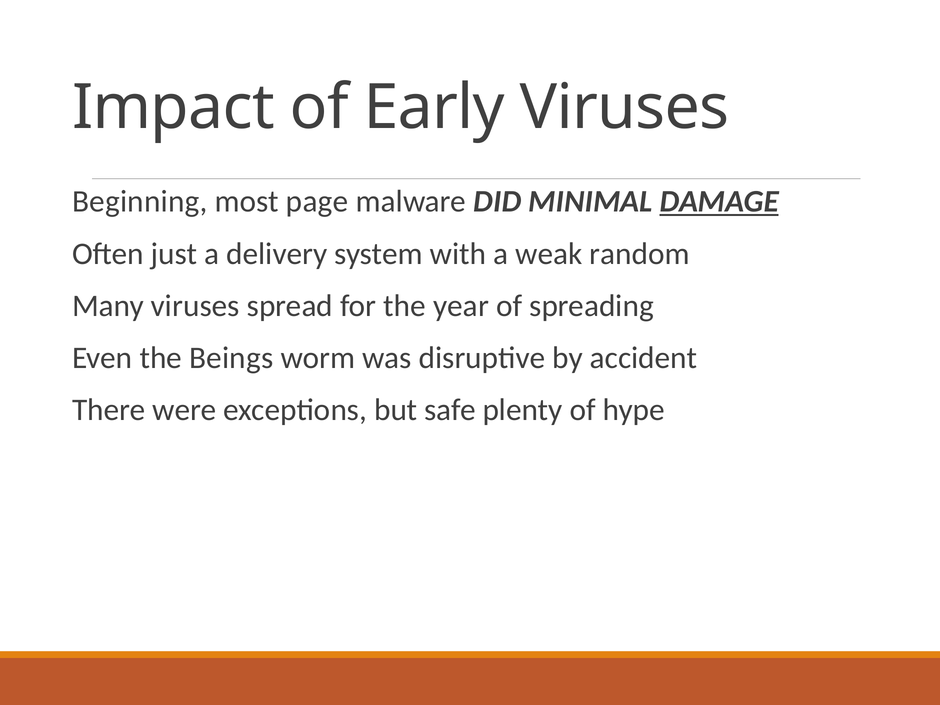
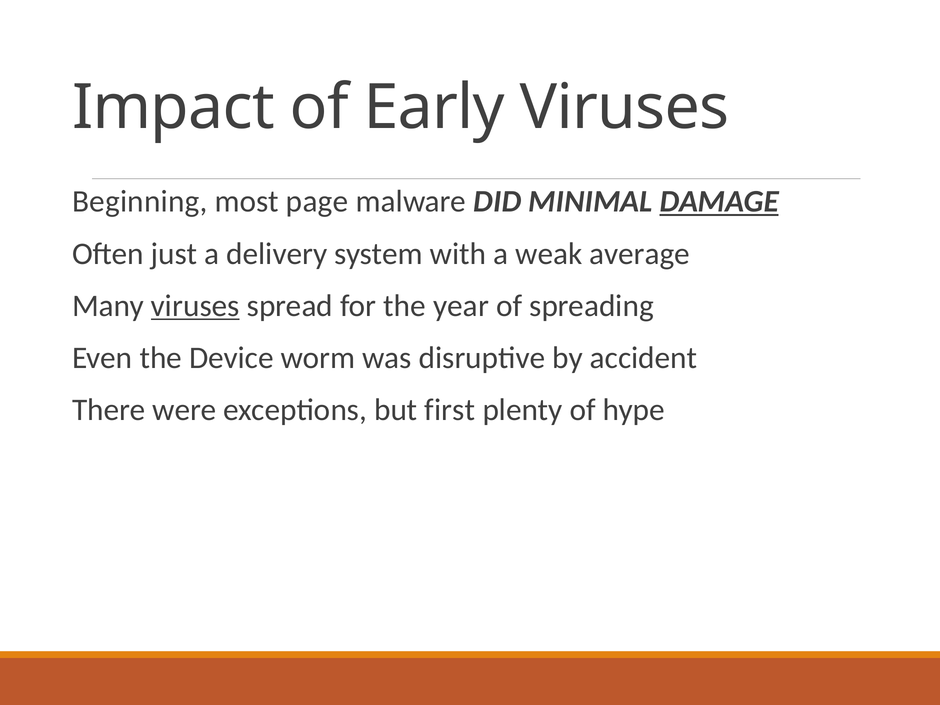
random: random -> average (640, 254)
viruses underline: none -> present (195, 306)
Beings: Beings -> Device (231, 358)
safe: safe -> first (450, 410)
